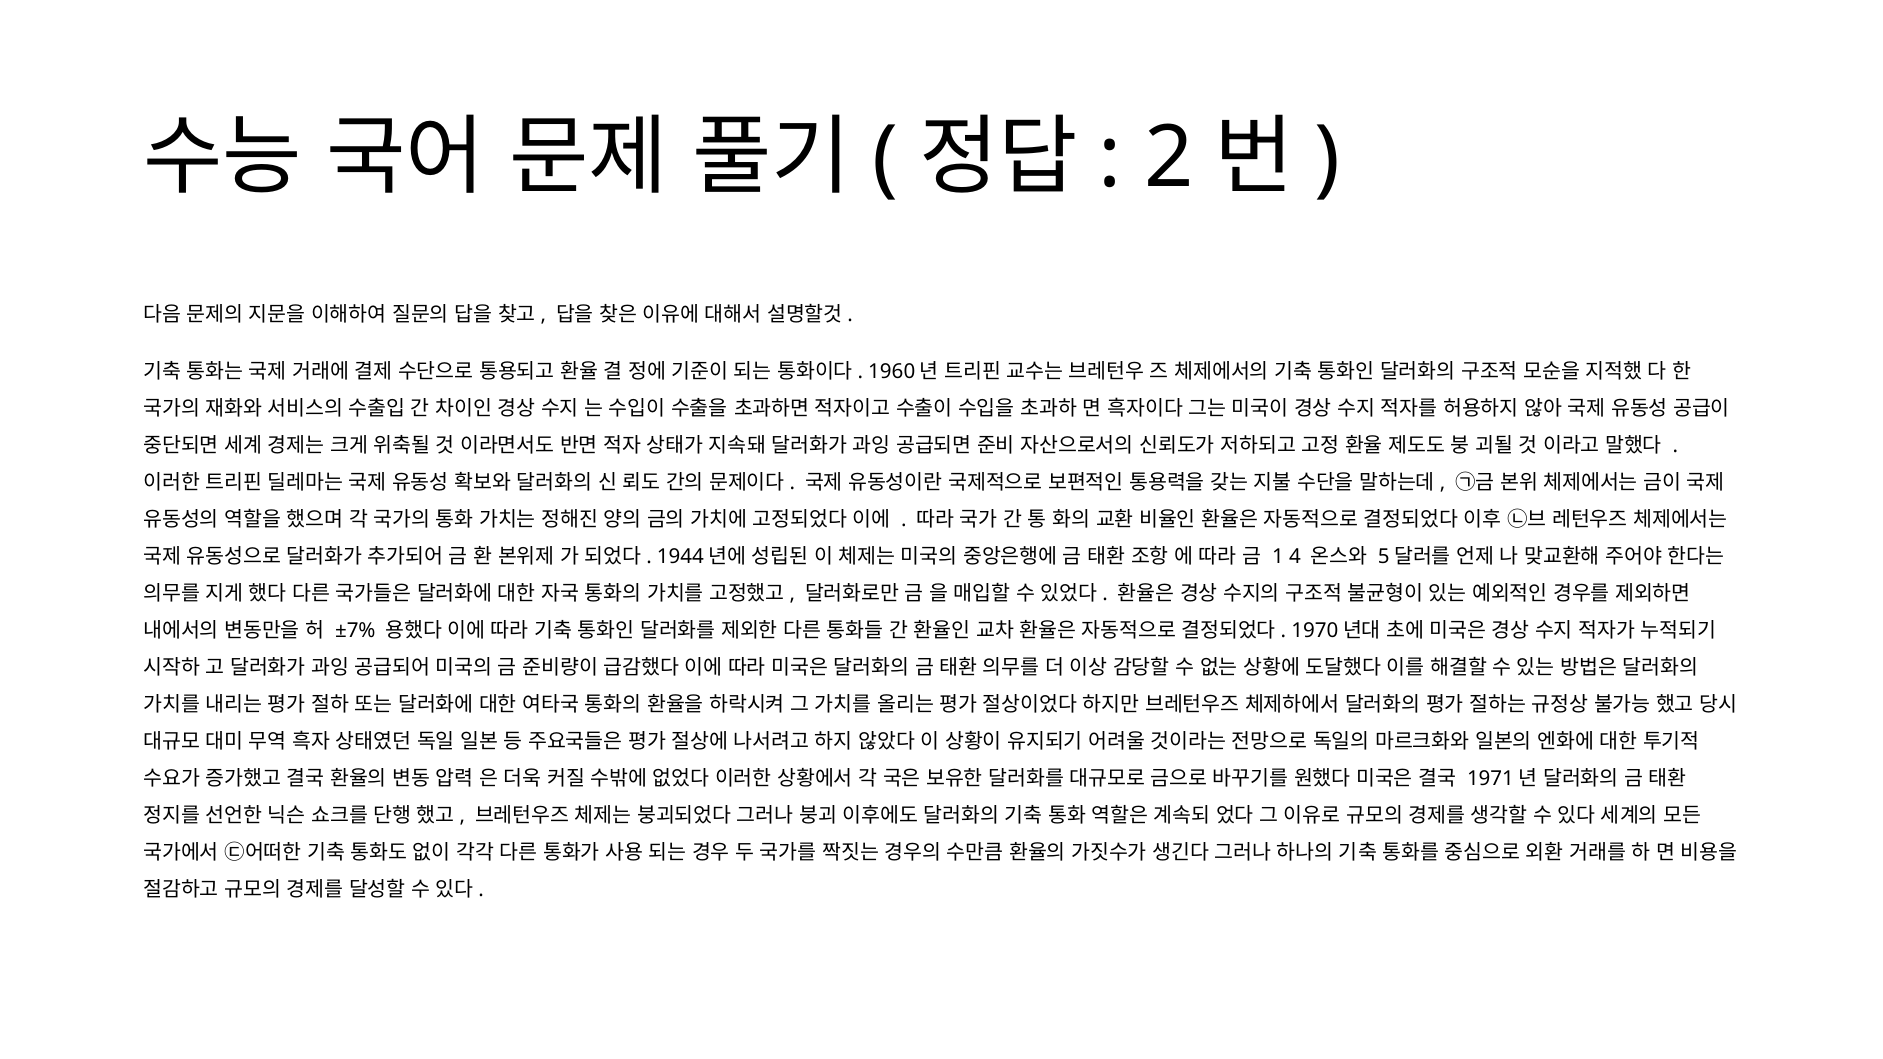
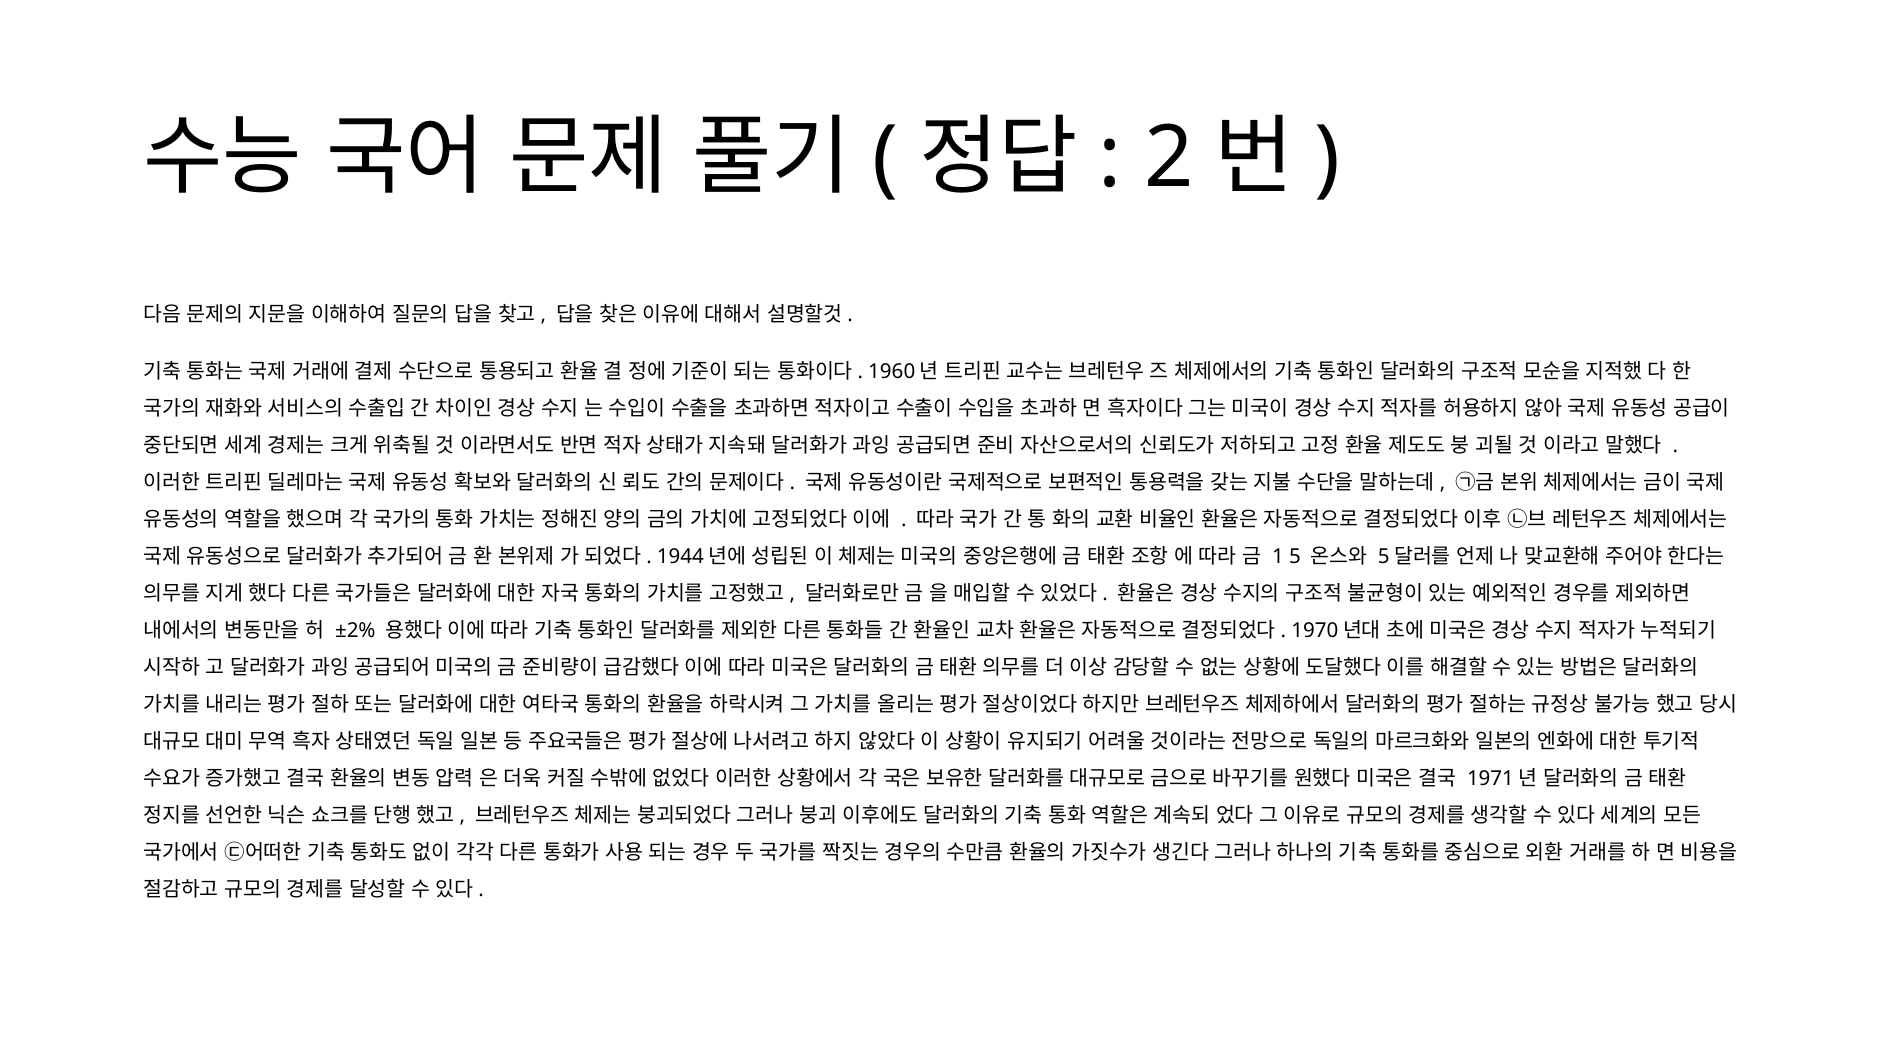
4: 4 -> 5 (1295, 557)
±7%: ±7% -> ±2% (355, 631)
